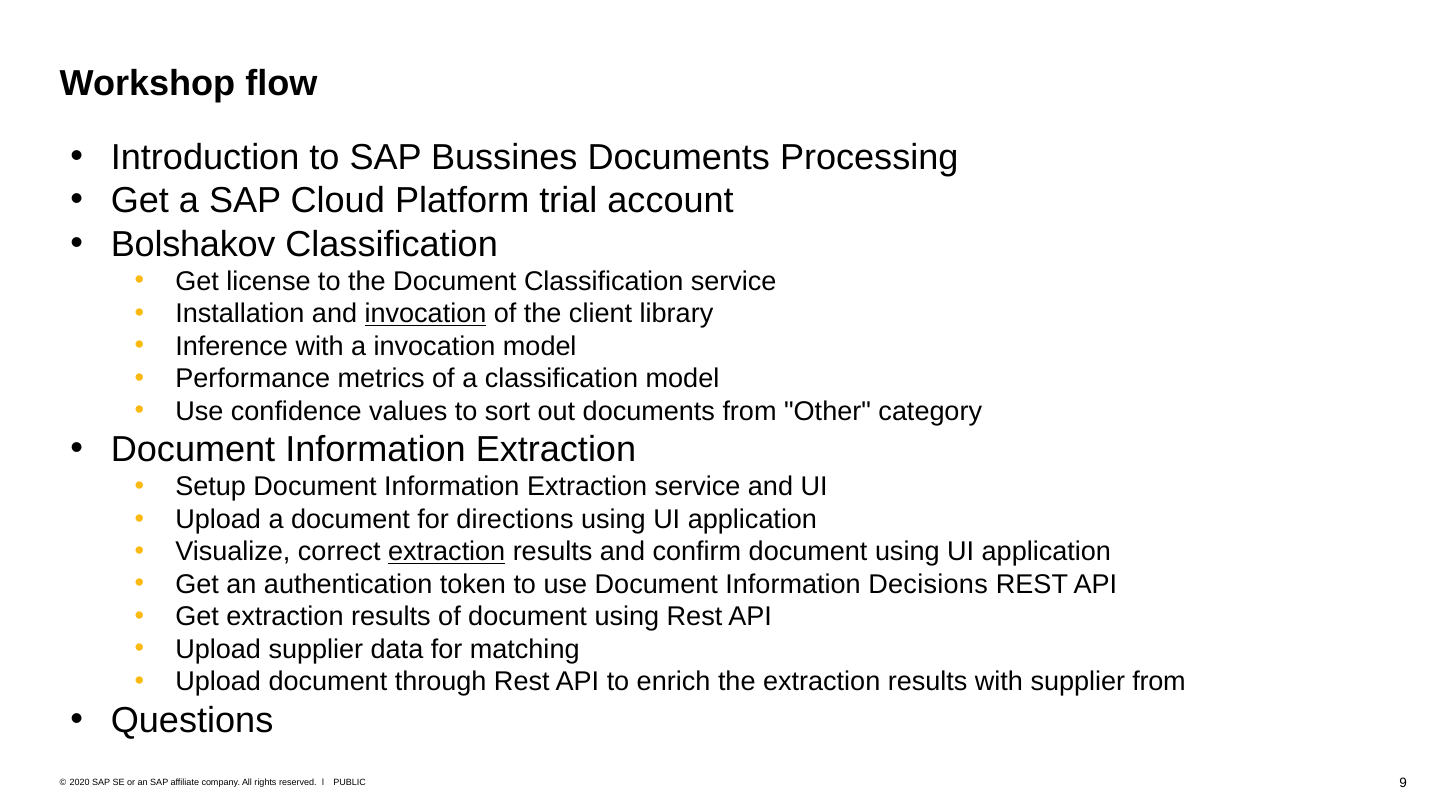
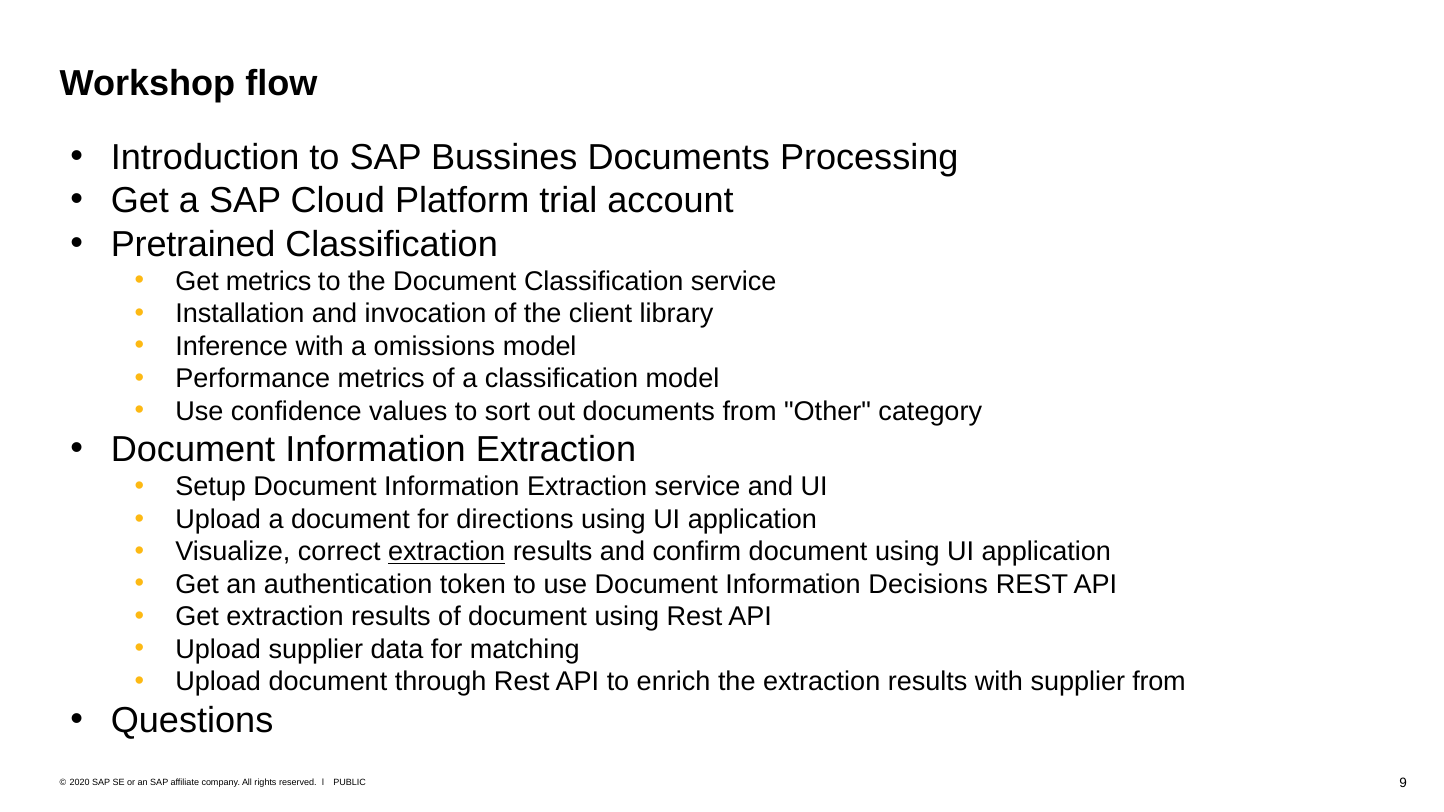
Bolshakov: Bolshakov -> Pretrained (193, 244)
Get license: license -> metrics (269, 281)
invocation underline: present -> none (425, 314)
a invocation: invocation -> omissions (434, 346)
